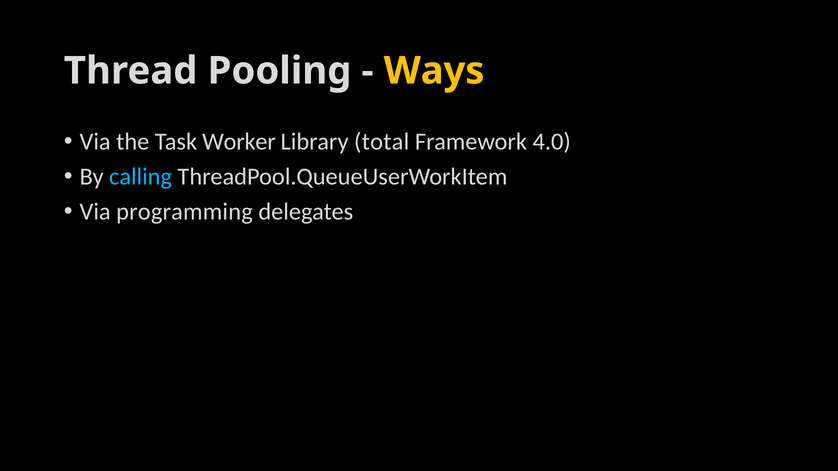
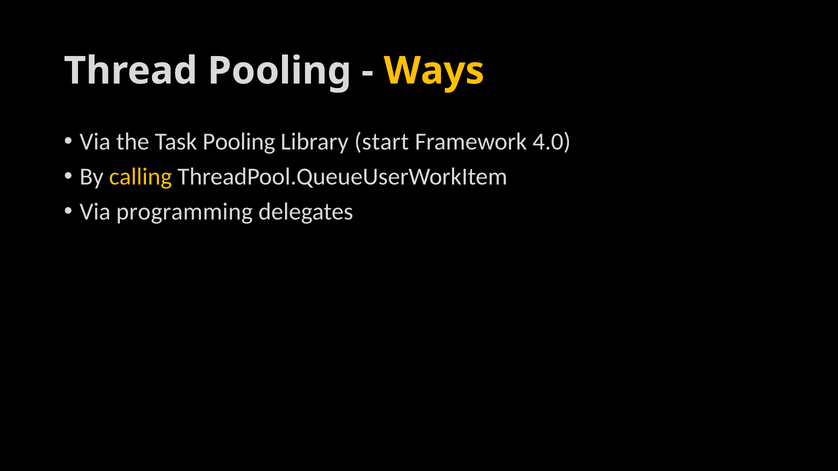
Task Worker: Worker -> Pooling (239, 142)
total: total -> start (382, 142)
calling colour: light blue -> yellow (141, 177)
